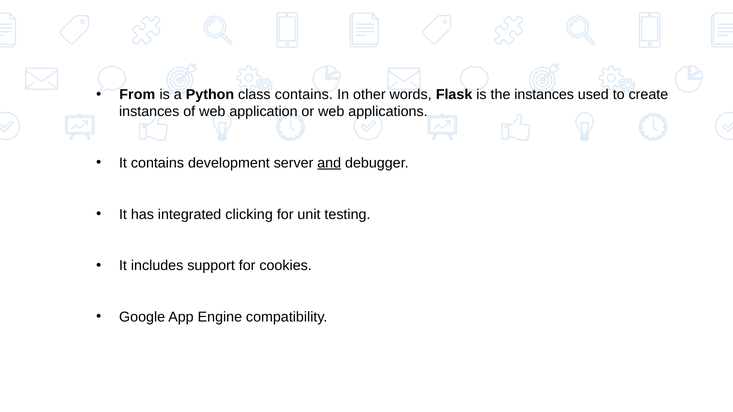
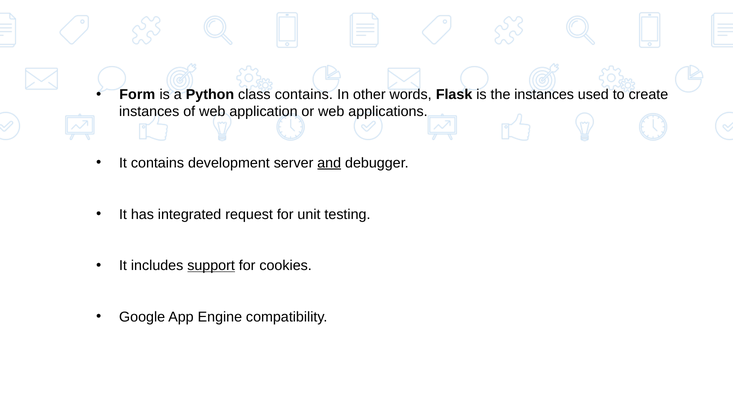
From: From -> Form (137, 95)
clicking: clicking -> request (249, 214)
support underline: none -> present (211, 266)
